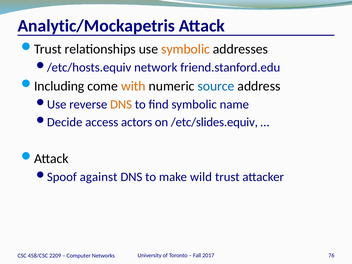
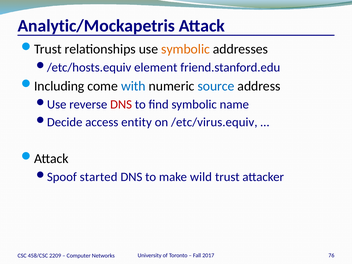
network: network -> element (156, 67)
with colour: orange -> blue (133, 86)
DNS colour: orange -> red (121, 104)
actors: actors -> entity (137, 122)
/etc/slides.equiv: /etc/slides.equiv -> /etc/virus.equiv (214, 122)
against: against -> started (99, 177)
